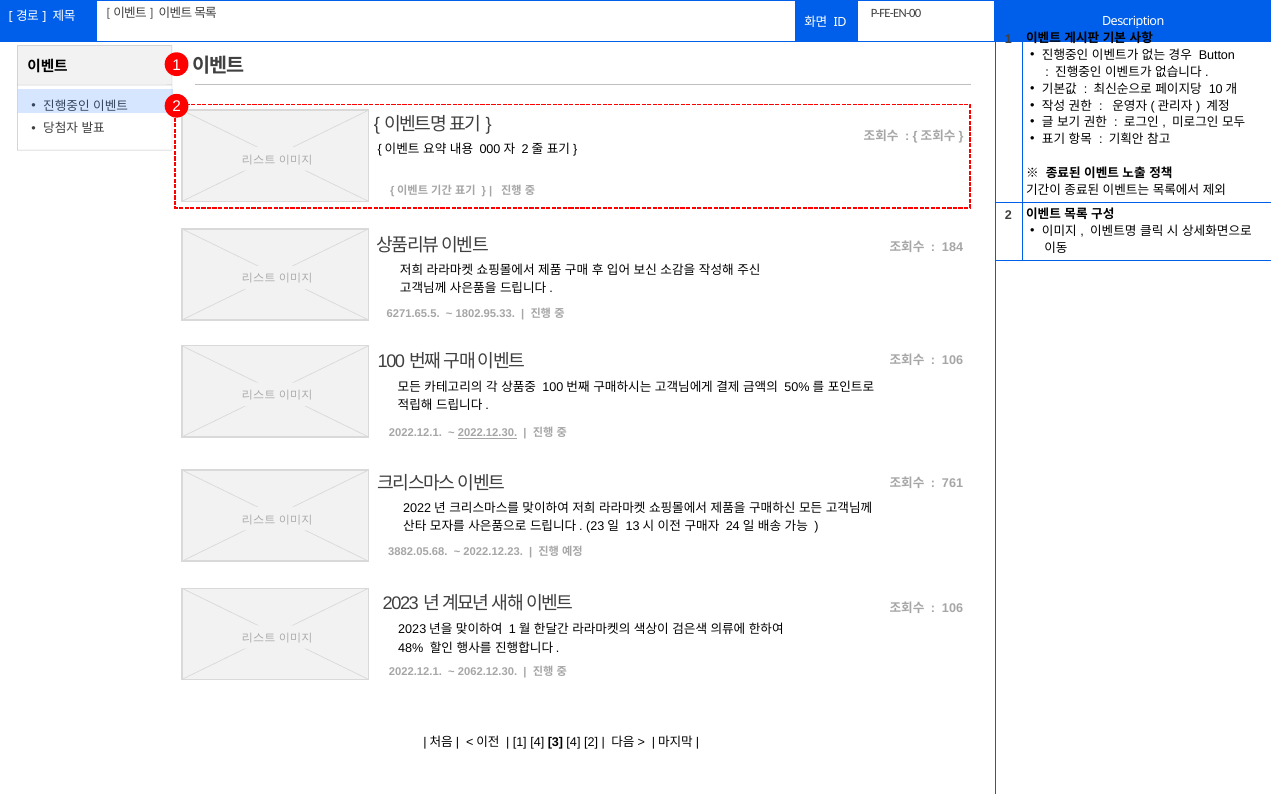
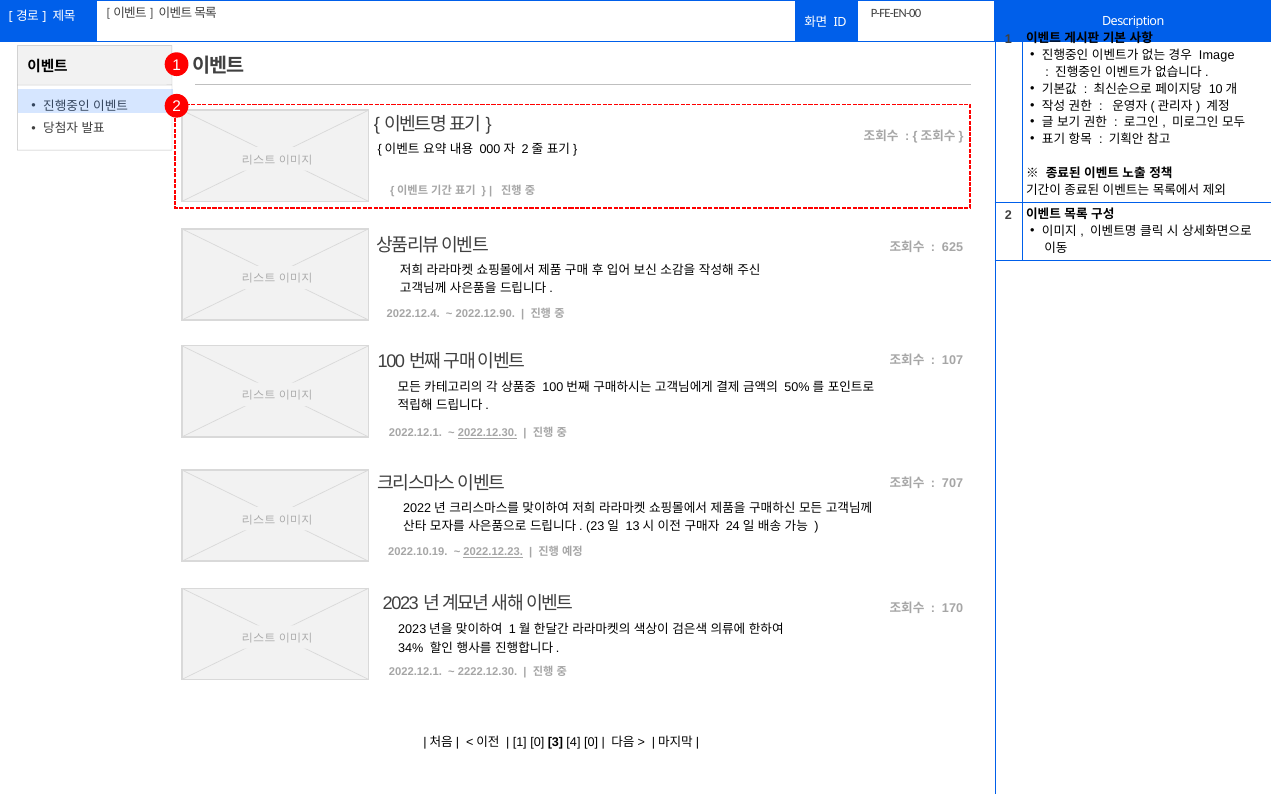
Button: Button -> Image (1217, 56)
184: 184 -> 625 (953, 247)
6271.65.5: 6271.65.5 -> 2022.12.4 (413, 314)
1802.95.33: 1802.95.33 -> 2022.12.90 (485, 314)
106: 106 -> 107 (953, 361)
761: 761 -> 707 (953, 484)
3882.05.68: 3882.05.68 -> 2022.10.19 (418, 552)
2022.12.23 underline: none -> present (493, 552)
106: 106 -> 170 (953, 608)
48%: 48% -> 34% (411, 648)
2062.12.30: 2062.12.30 -> 2222.12.30 (487, 672)
1 4: 4 -> 0 (537, 743)
4 2: 2 -> 0 (591, 743)
